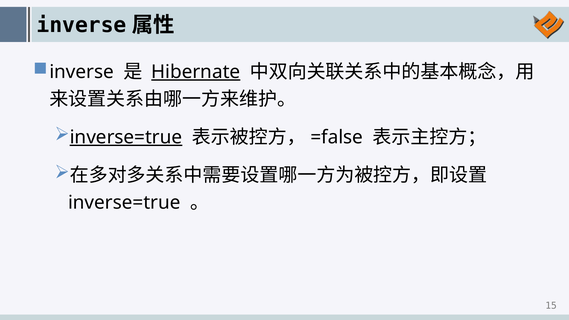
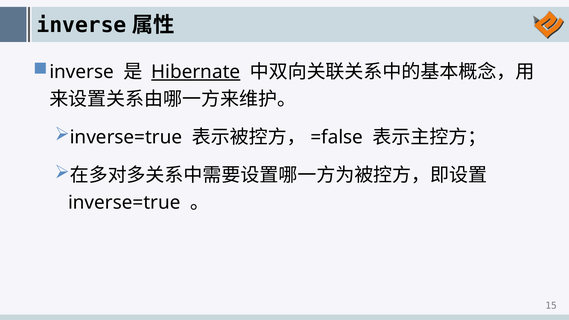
inverse=true underline: present -> none (126, 137)
